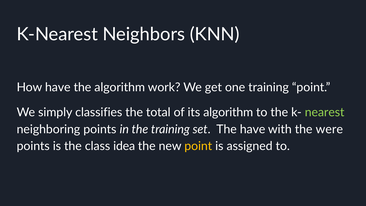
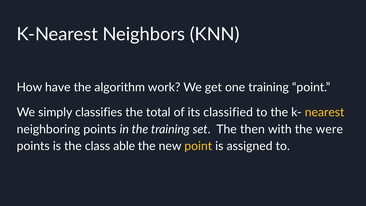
its algorithm: algorithm -> classified (228, 112)
nearest colour: light green -> yellow (325, 112)
The have: have -> then (252, 129)
class idea: idea -> able (124, 146)
